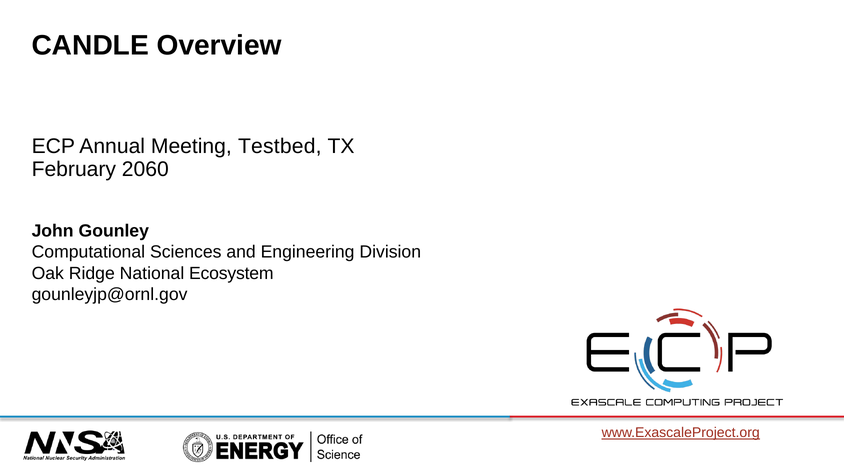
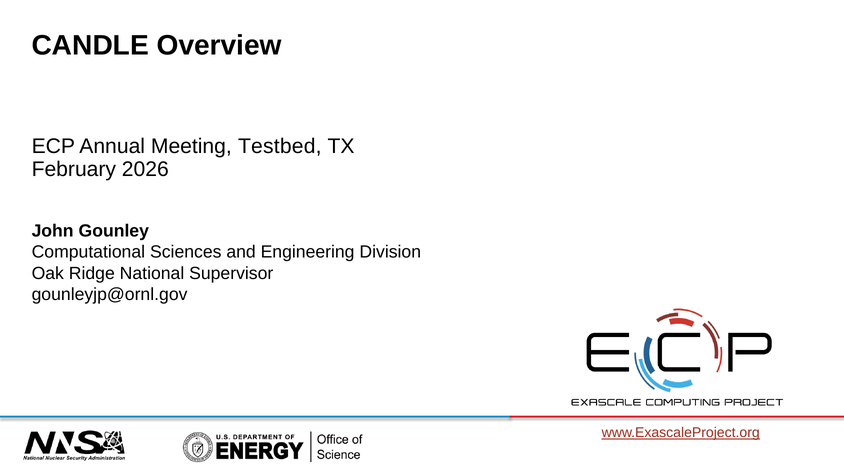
2060: 2060 -> 2026 (145, 169)
Ecosystem: Ecosystem -> Supervisor (231, 273)
